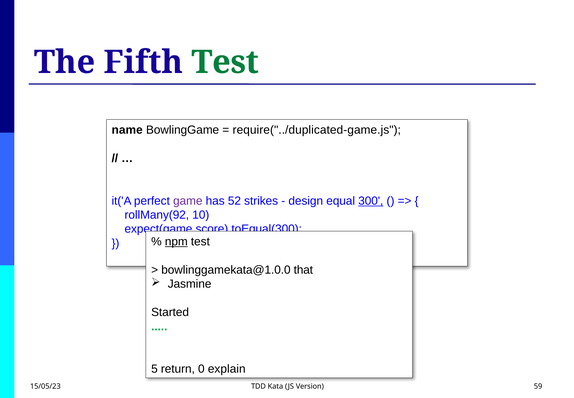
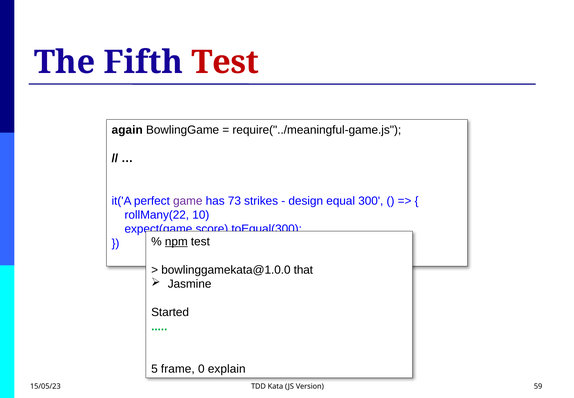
Test colour: green -> red (225, 62)
name: name -> again (127, 130)
require("../duplicated-game.js: require("../duplicated-game.js -> require("../meaningful-game.js (317, 130)
52: 52 -> 73 (234, 201)
300 underline: present -> none (371, 201)
rollMany(92: rollMany(92 -> rollMany(22 (157, 215)
return: return -> frame (178, 368)
